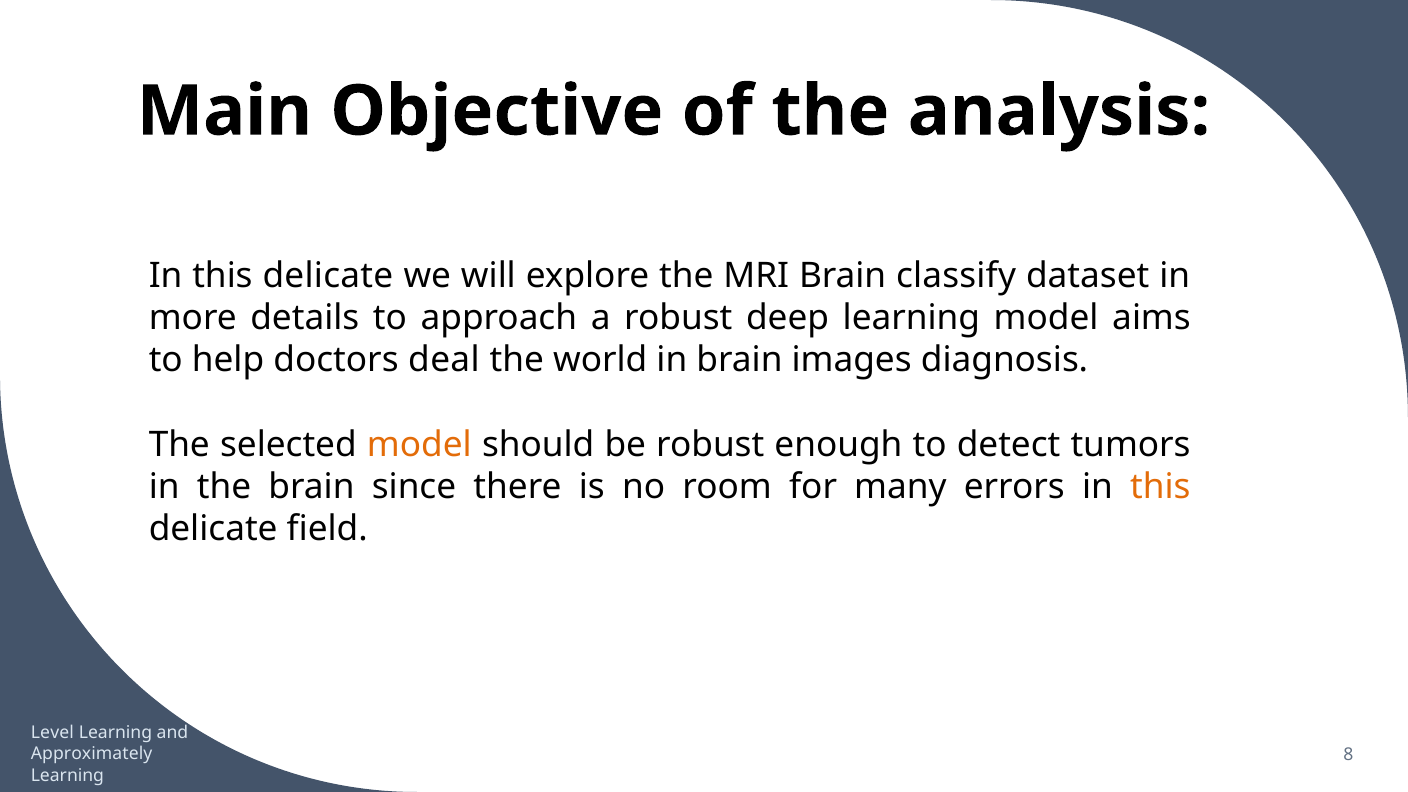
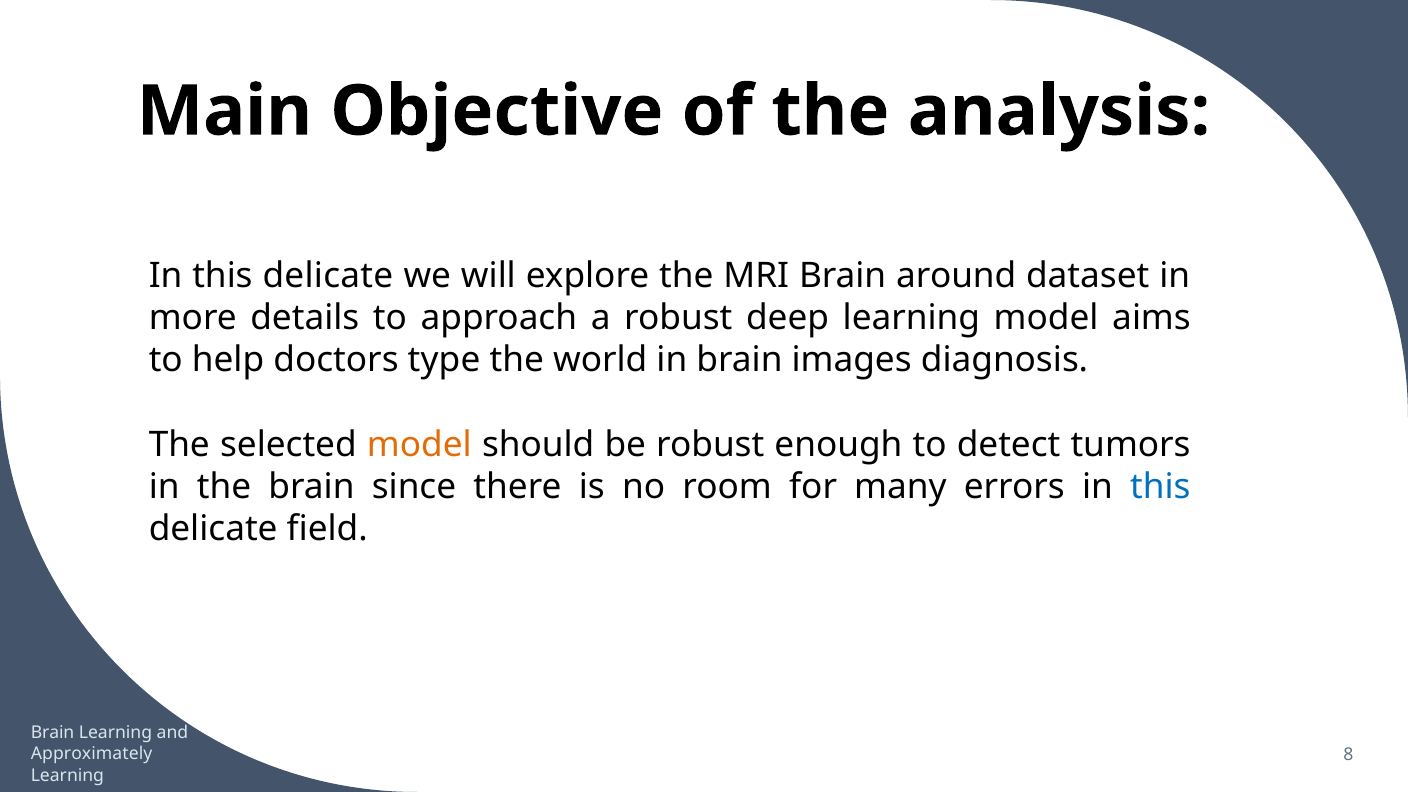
classify: classify -> around (956, 275)
deal: deal -> type (444, 360)
this colour: orange -> blue (1160, 487)
Level: Level -> Brain (53, 733)
